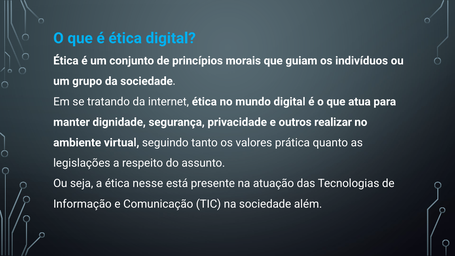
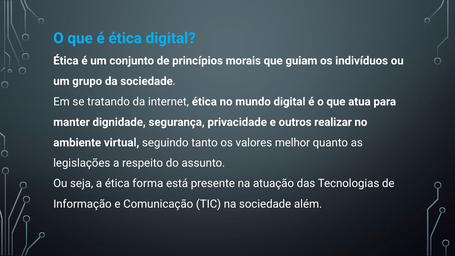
prática: prática -> melhor (292, 143)
nesse: nesse -> forma (148, 184)
